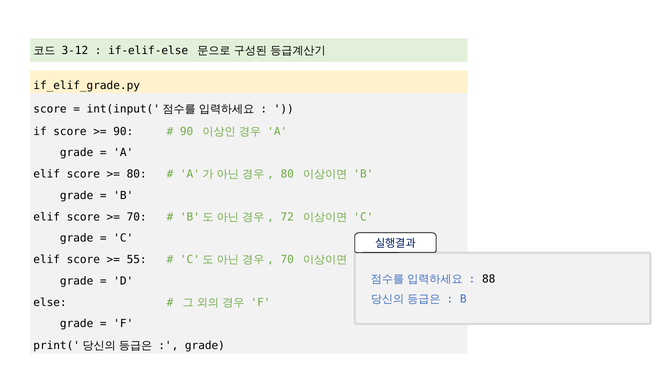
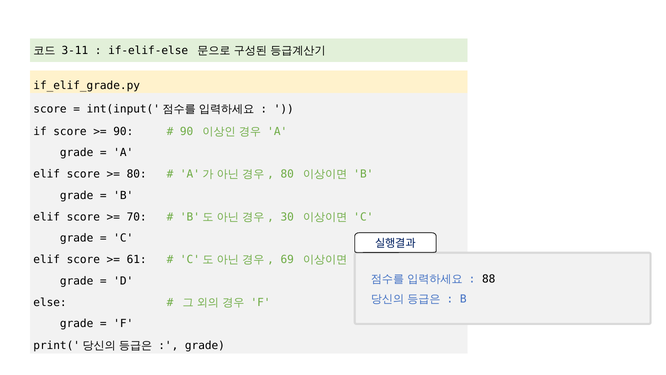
3-12: 3-12 -> 3-11 (75, 50)
72: 72 -> 30 (287, 217)
55: 55 -> 61 (137, 260)
70: 70 -> 69 (287, 260)
